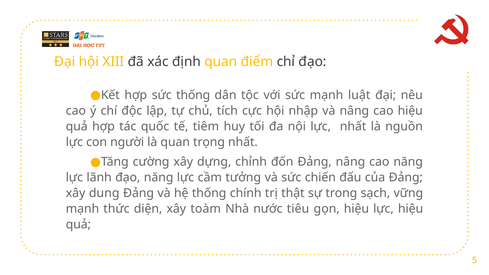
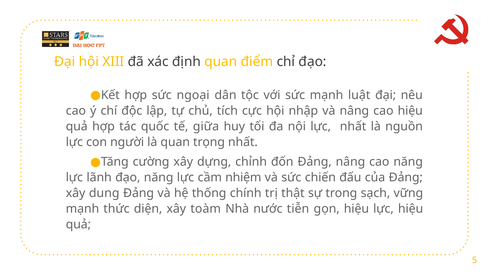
sức thống: thống -> ngoại (193, 95)
tiêm: tiêm -> giữa (206, 126)
tưởng: tưởng -> nhiệm (243, 178)
tiêu: tiêu -> tiễn (298, 209)
